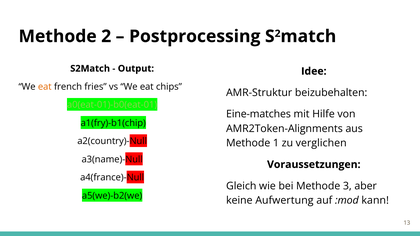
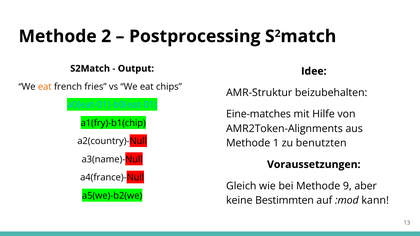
a0(eat-01)-b0(eat-01 colour: light green -> light blue (112, 105)
verglichen: verglichen -> benutzten (321, 143)
3: 3 -> 9 (347, 186)
Aufwertung: Aufwertung -> Bestimmten (285, 201)
